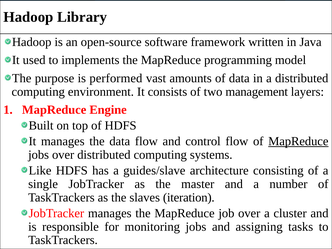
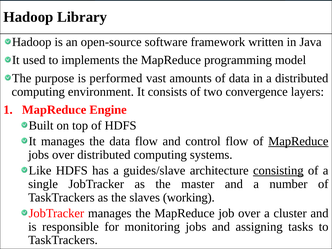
management: management -> convergence (257, 92)
consisting underline: none -> present (278, 171)
iteration: iteration -> working (189, 197)
